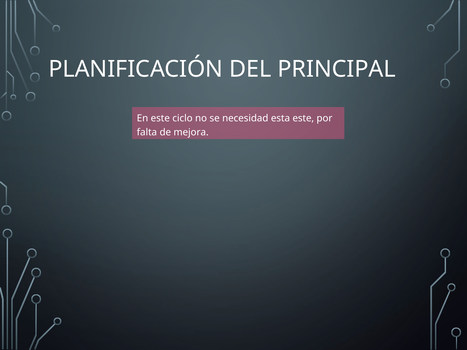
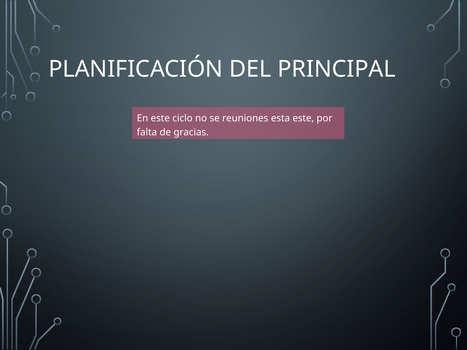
necesidad: necesidad -> reuniones (245, 118)
mejora: mejora -> gracias (191, 132)
